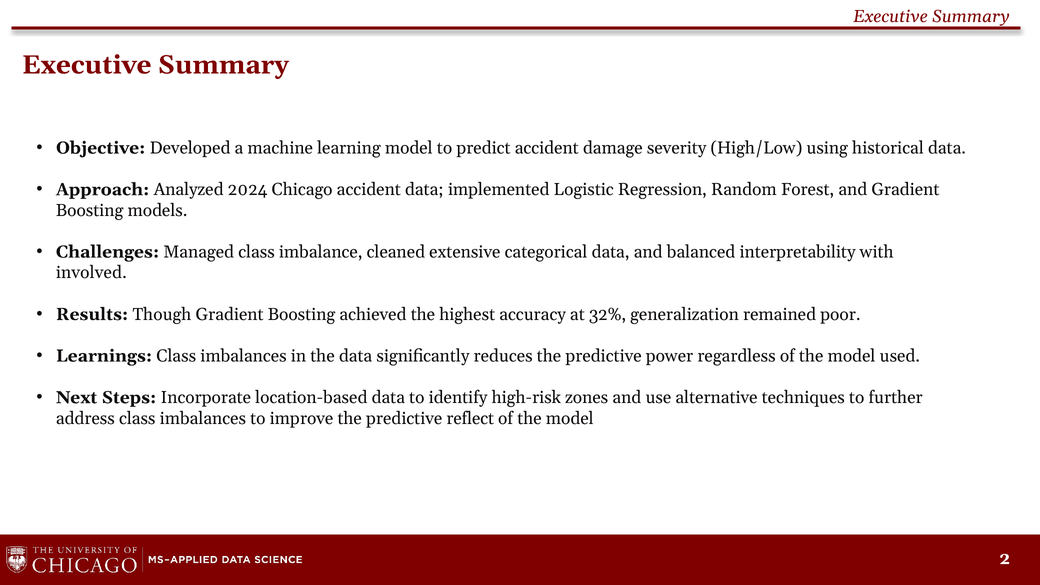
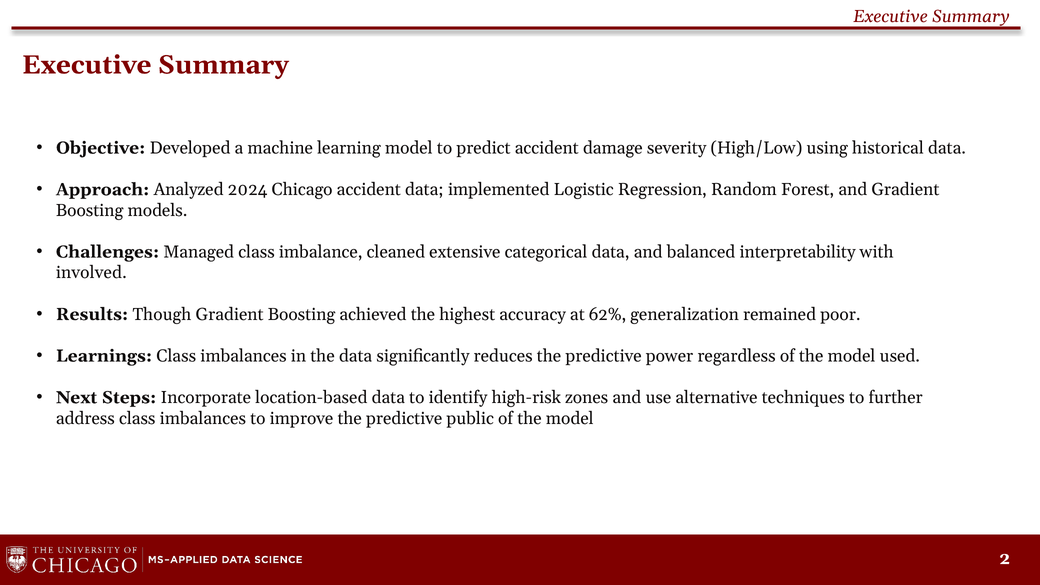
32%: 32% -> 62% (608, 314)
reflect: reflect -> public (470, 418)
